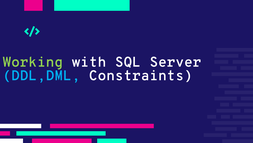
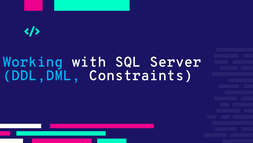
Working colour: light green -> light blue (33, 62)
